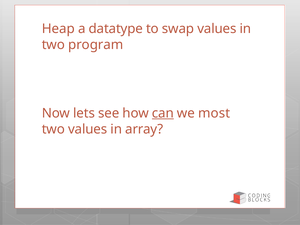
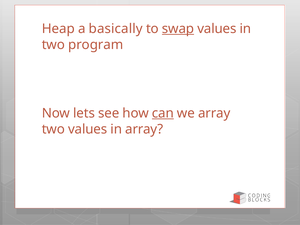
datatype: datatype -> basically (116, 29)
swap underline: none -> present (178, 29)
we most: most -> array (214, 113)
